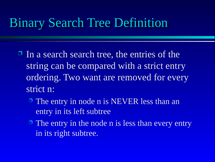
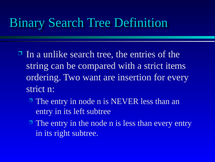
a search: search -> unlike (55, 54)
strict entry: entry -> items (176, 65)
removed: removed -> insertion (134, 77)
